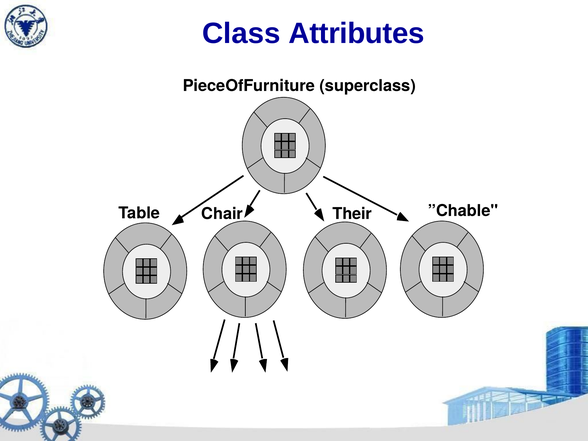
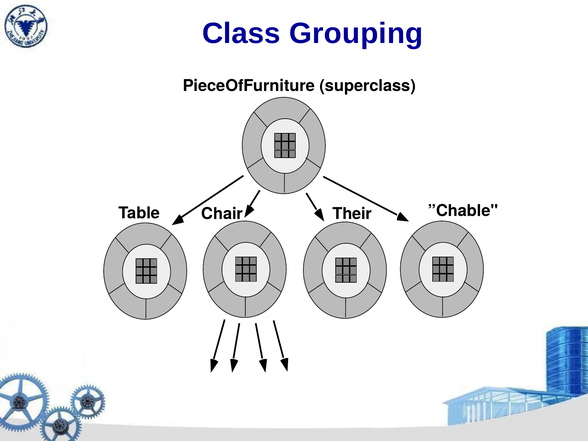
Attributes: Attributes -> Grouping (356, 33)
